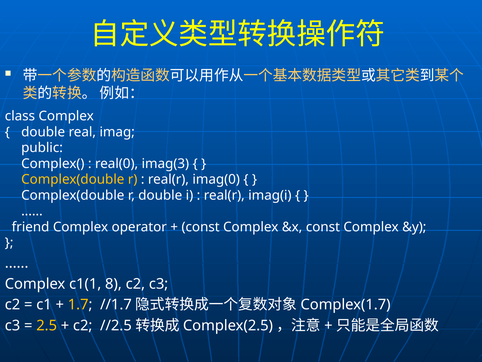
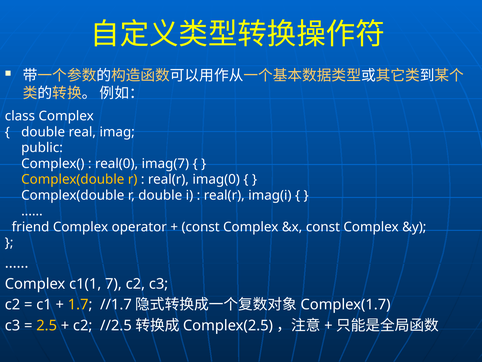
imag(3: imag(3 -> imag(7 (165, 163)
8: 8 -> 7 (113, 283)
